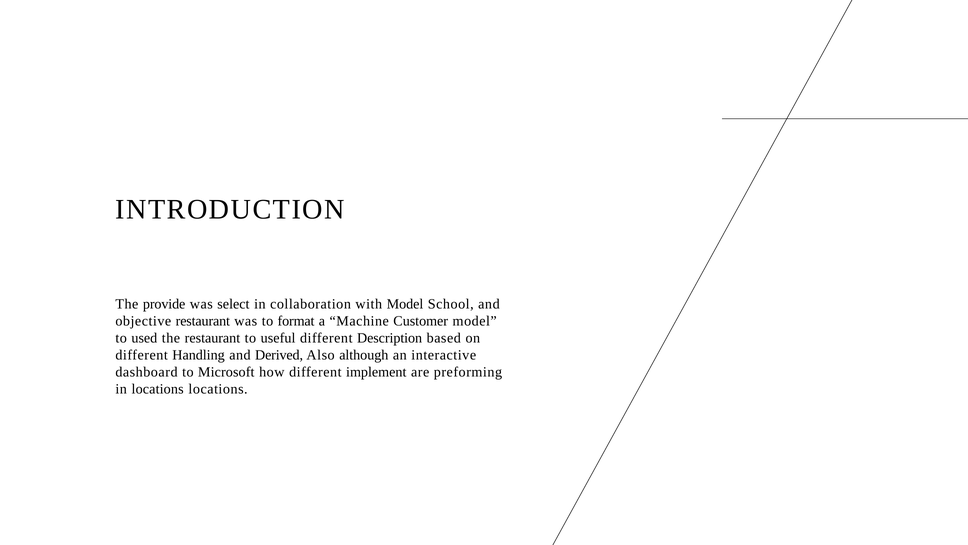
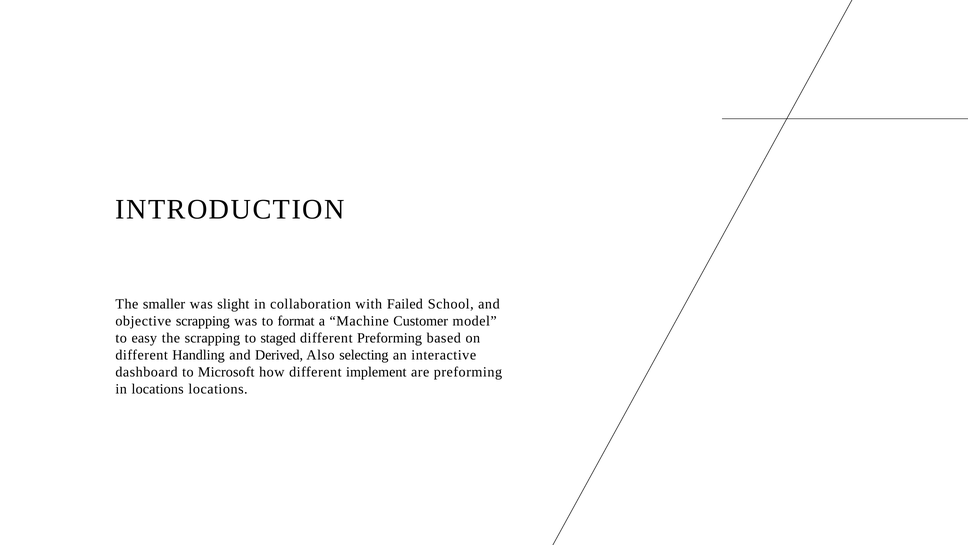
provide: provide -> smaller (164, 304)
select: select -> slight (233, 304)
with Model: Model -> Failed (405, 304)
objective restaurant: restaurant -> scrapping (203, 321)
used: used -> easy (144, 338)
the restaurant: restaurant -> scrapping (212, 338)
useful: useful -> staged (278, 338)
different Description: Description -> Preforming (389, 338)
although: although -> selecting (364, 355)
